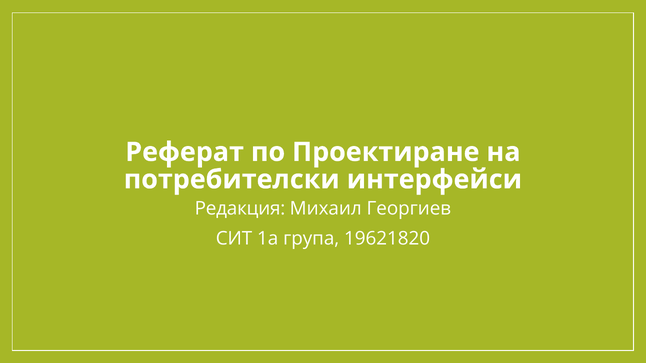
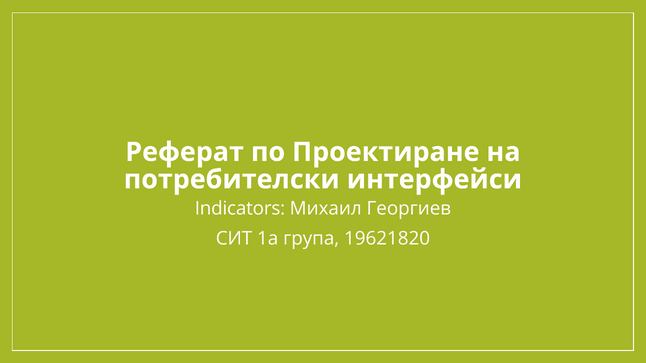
Редакция: Редакция -> Indicators (240, 209)
